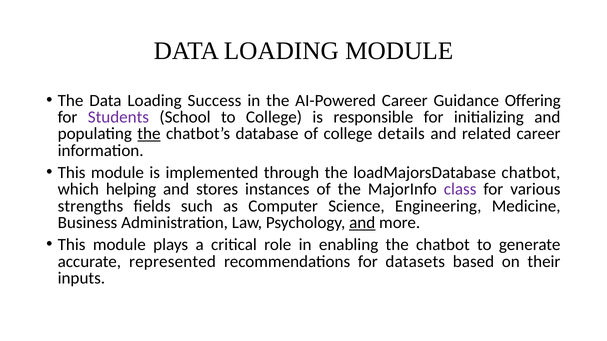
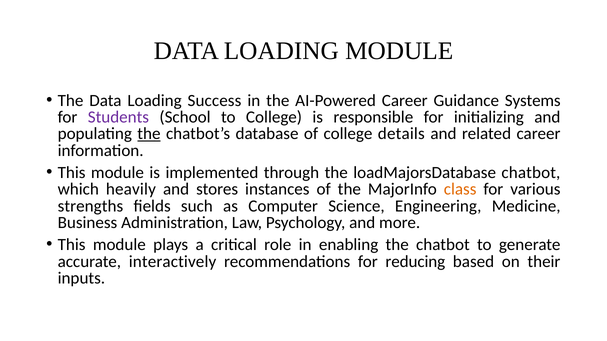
Offering: Offering -> Systems (533, 101)
helping: helping -> heavily (131, 190)
class colour: purple -> orange (460, 190)
and underline: present -> none (362, 223)
represented: represented -> interactively (173, 262)
datasets: datasets -> reducing (415, 262)
